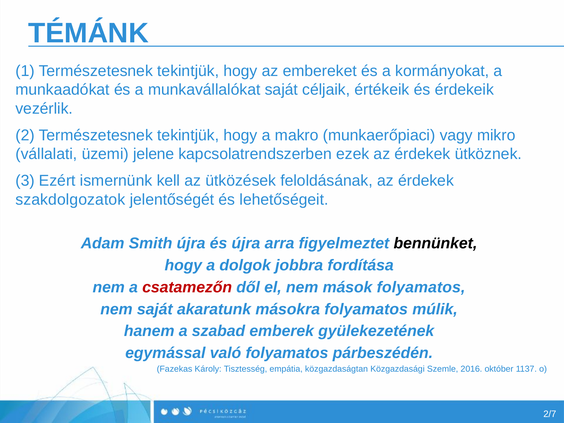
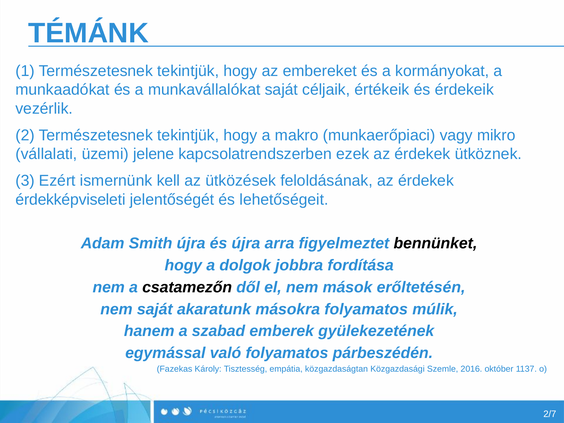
szakdolgozatok: szakdolgozatok -> érdekképviseleti (70, 200)
csatamezőn colour: red -> black (187, 287)
mások folyamatos: folyamatos -> erőltetésén (421, 287)
